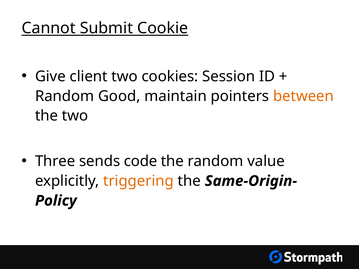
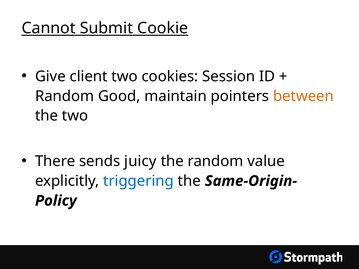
Three: Three -> There (55, 161)
code: code -> juicy (140, 161)
triggering colour: orange -> blue (138, 181)
